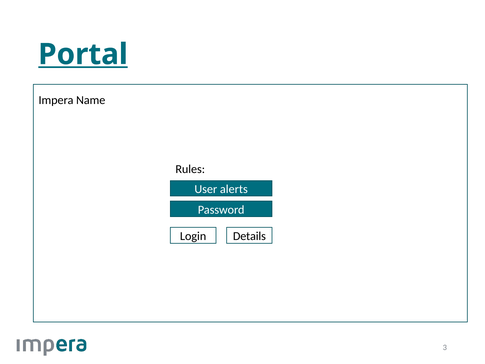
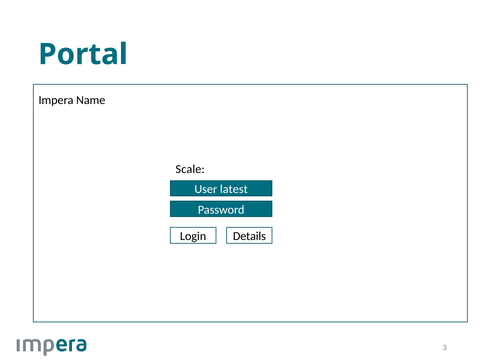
Portal underline: present -> none (83, 54)
Rules: Rules -> Scale (190, 169)
alerts: alerts -> latest (234, 189)
